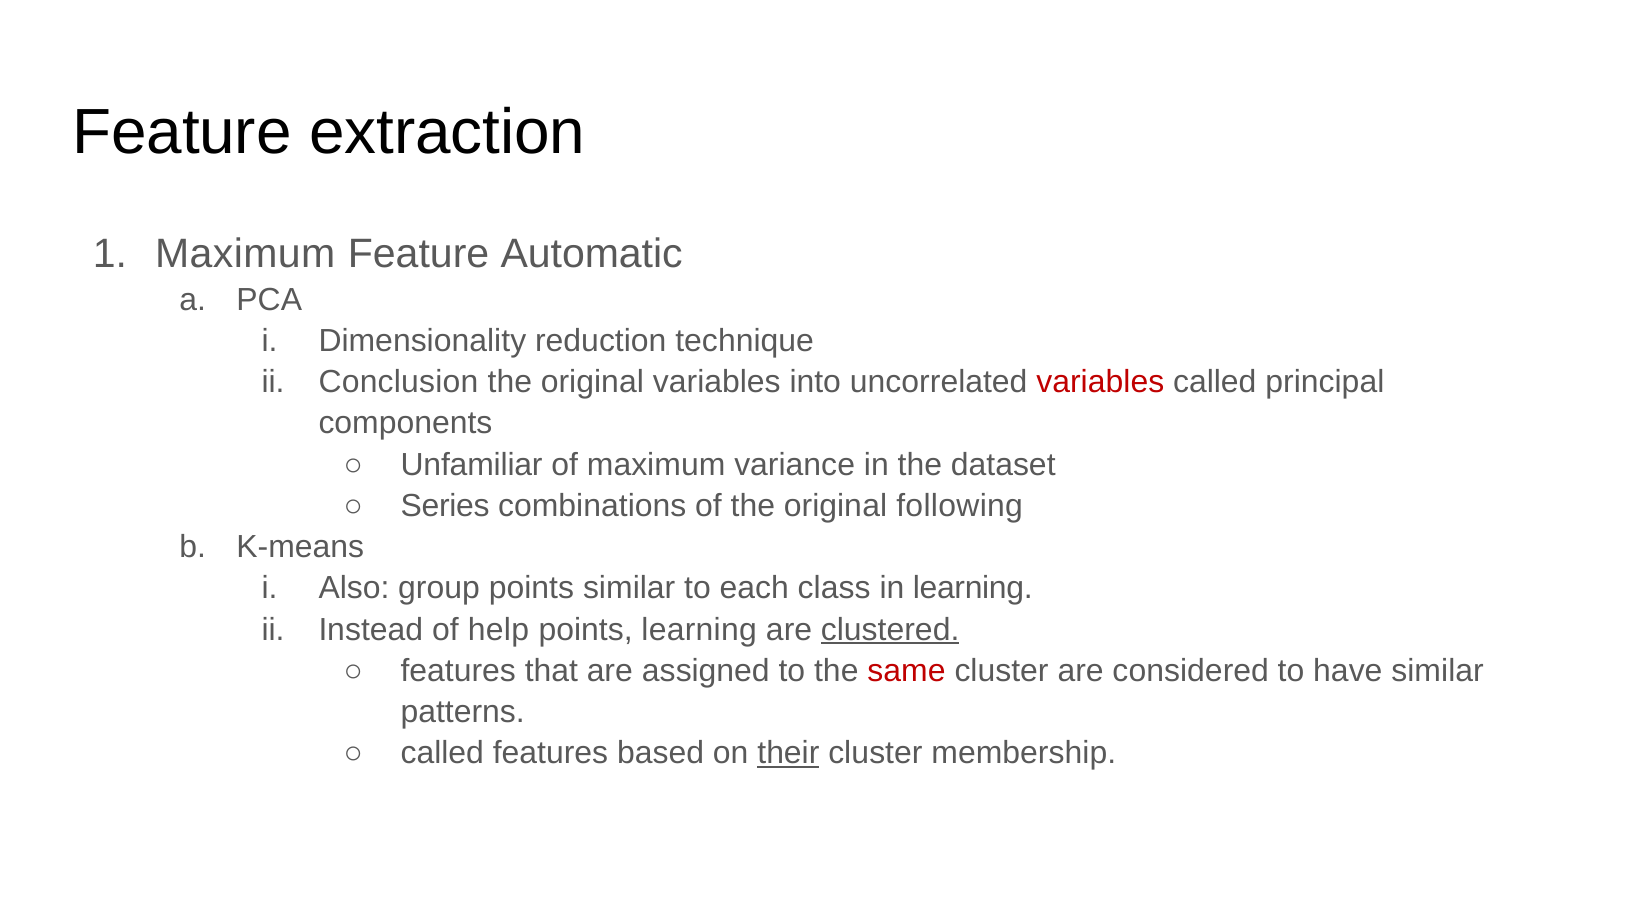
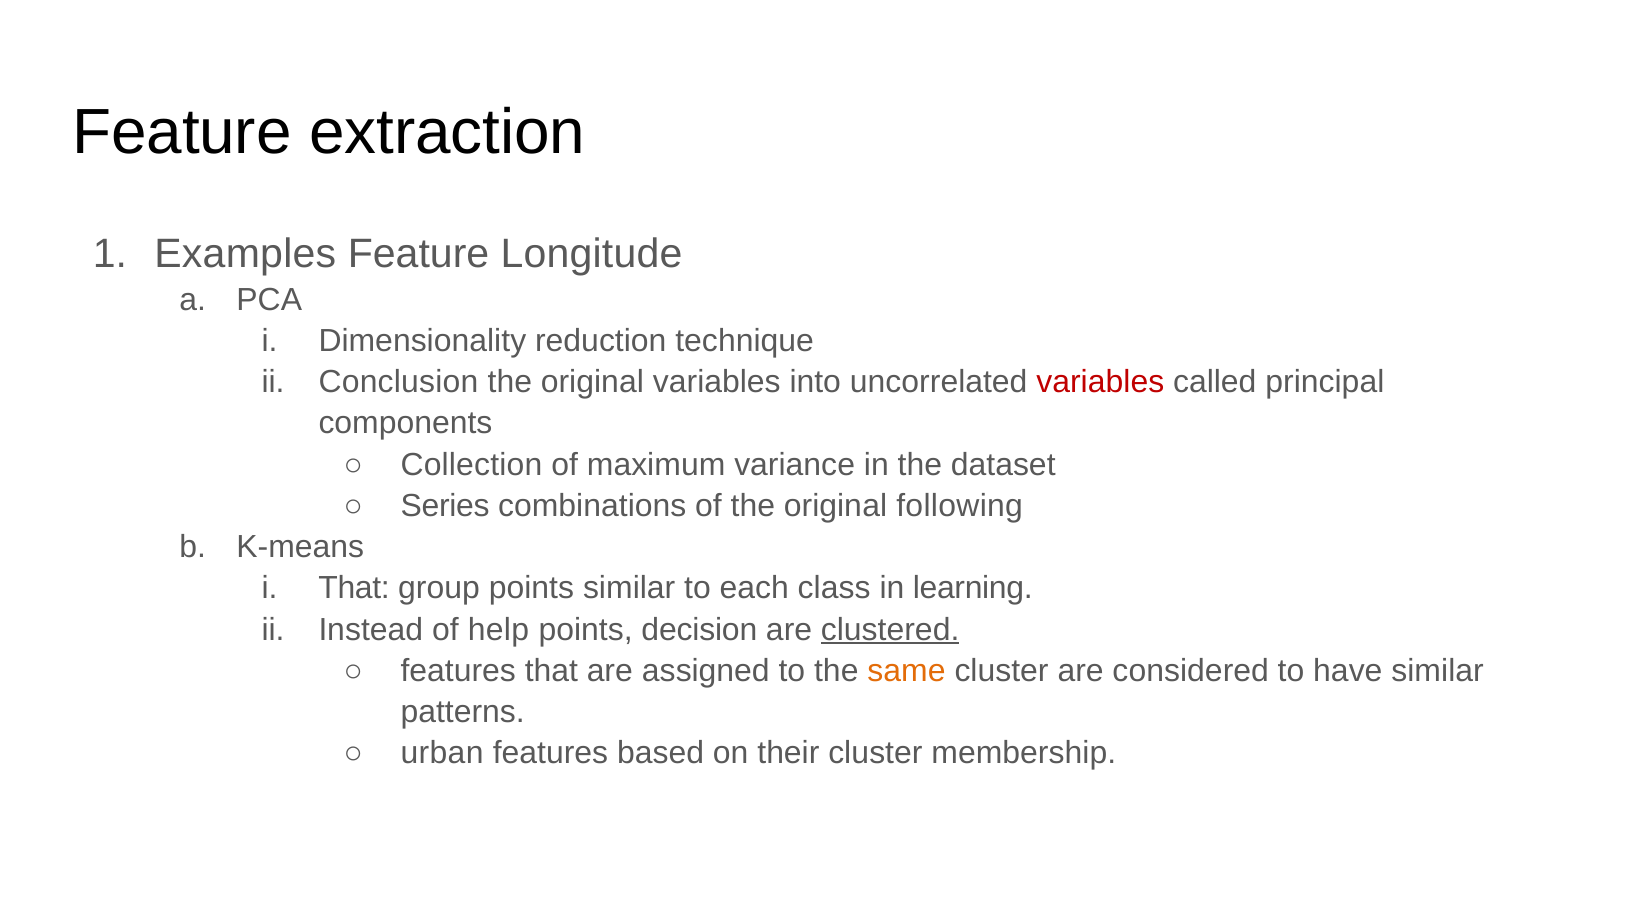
Maximum: Maximum -> Examples (245, 254)
Automatic: Automatic -> Longitude (592, 254)
Unfamiliar: Unfamiliar -> Collection (471, 465)
Also: Also -> That (354, 588)
points learning: learning -> decision (699, 630)
same colour: red -> orange (907, 671)
called: called -> urban (442, 753)
their underline: present -> none (788, 753)
